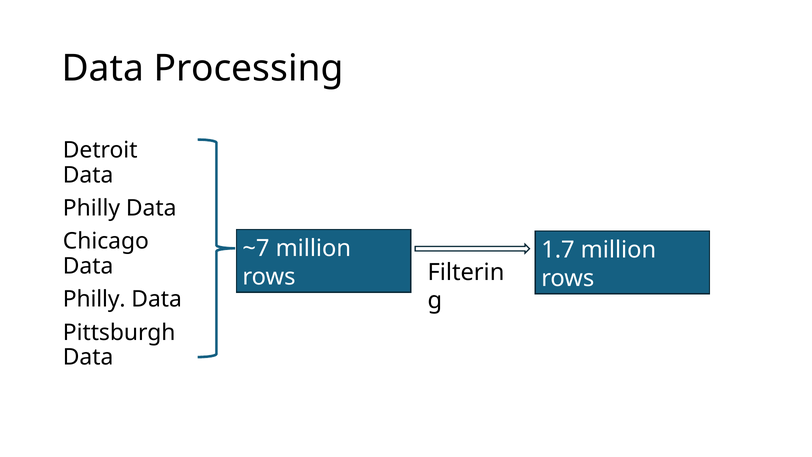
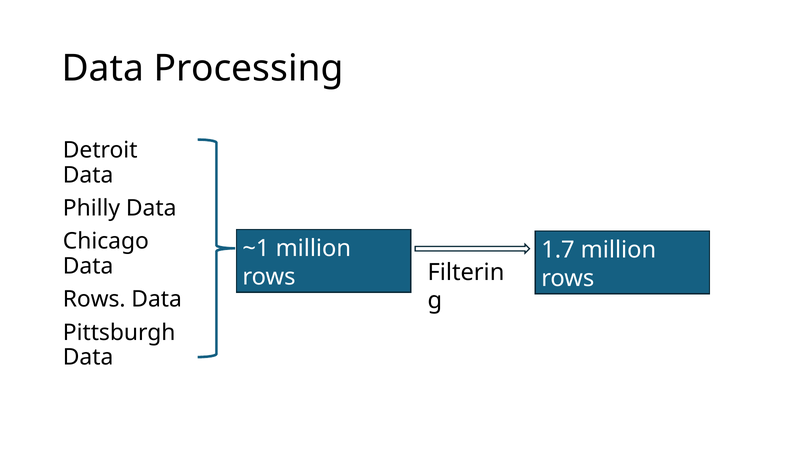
~7: ~7 -> ~1 (256, 248)
Philly: Philly -> Rows (94, 299)
